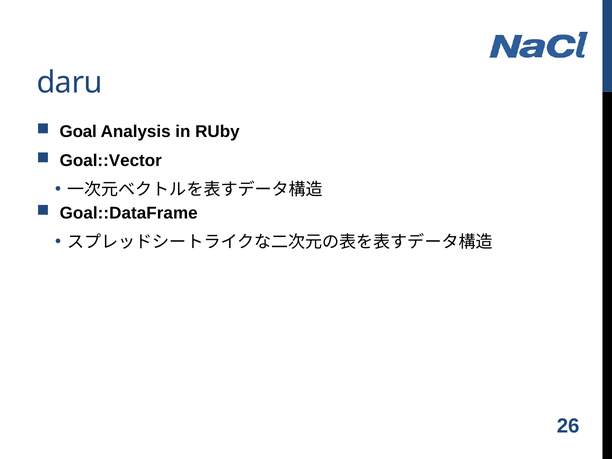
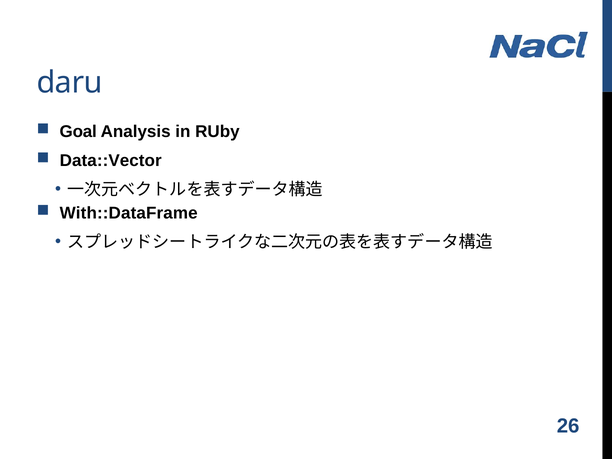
Goal::Vector: Goal::Vector -> Data::Vector (111, 161)
Goal::DataFrame: Goal::DataFrame -> With::DataFrame (129, 213)
